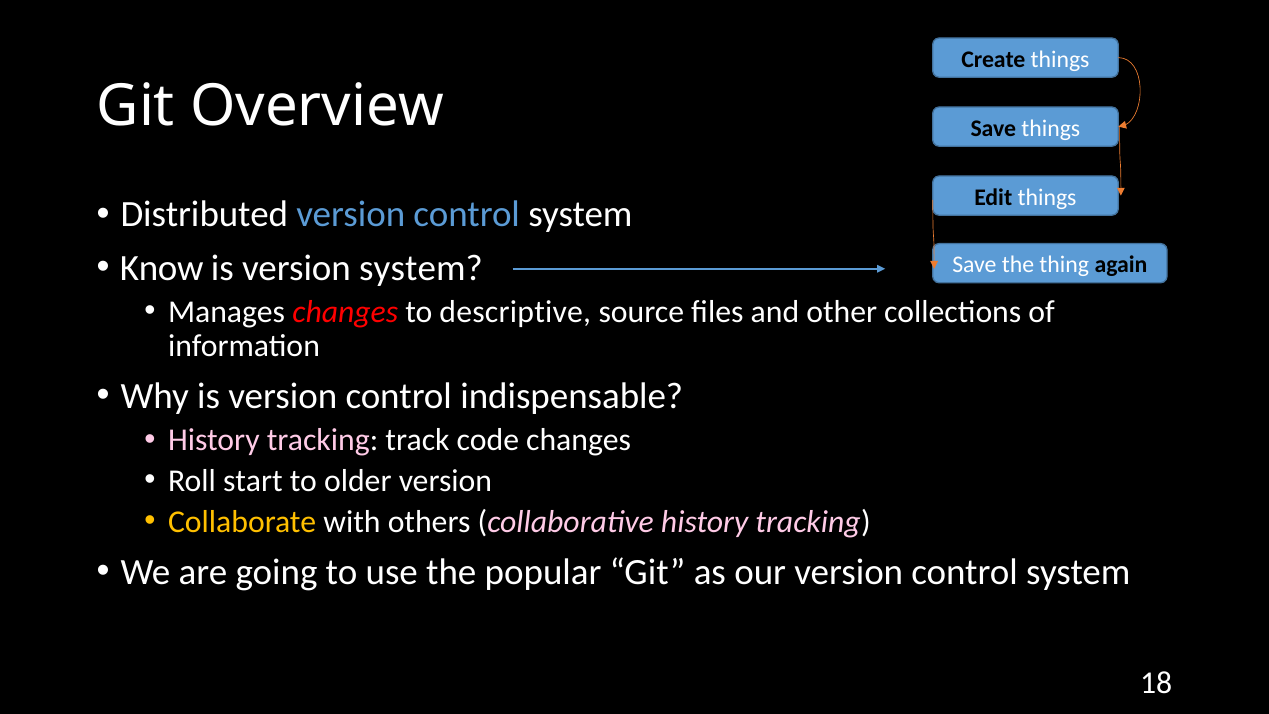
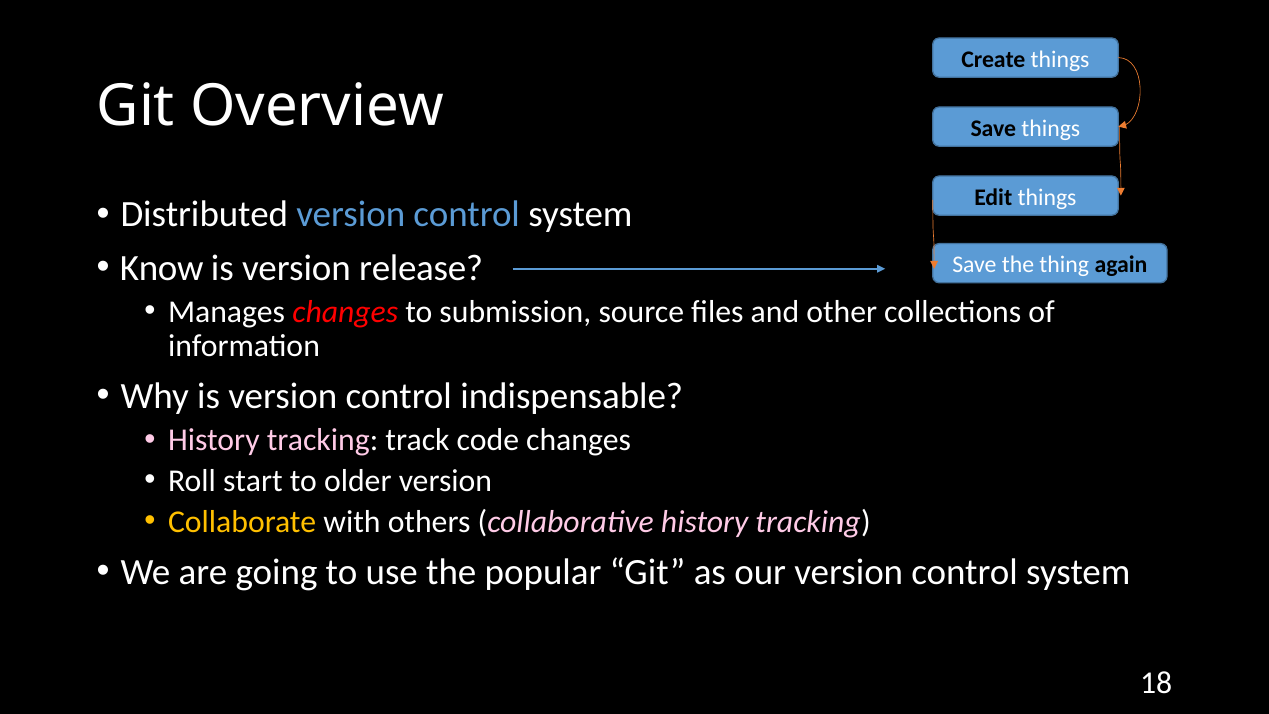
version system: system -> release (421, 268)
descriptive: descriptive -> submission (515, 312)
